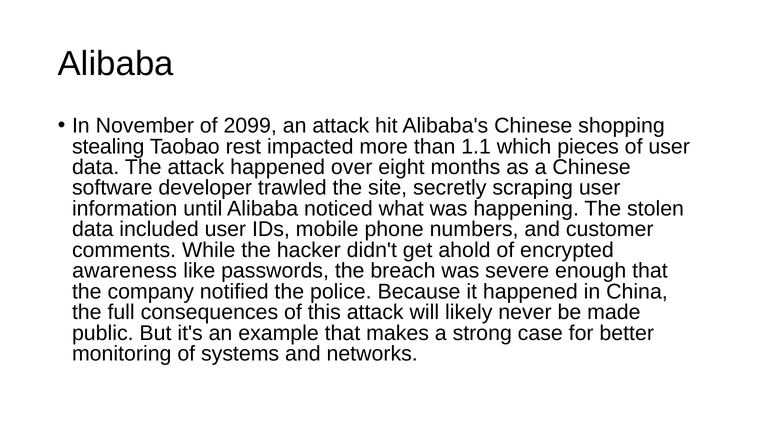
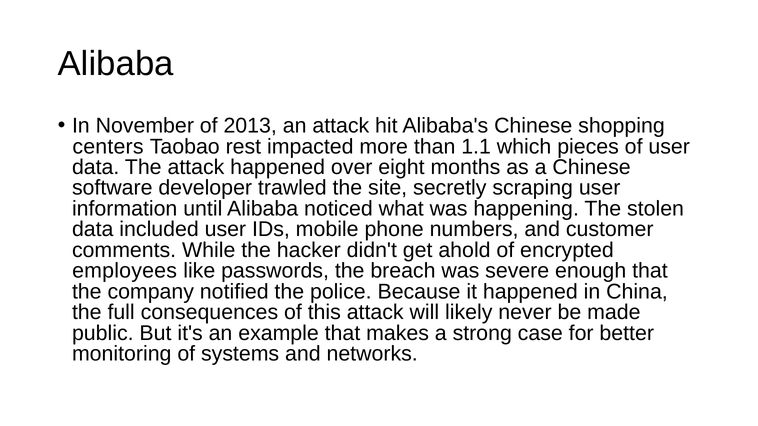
2099: 2099 -> 2013 (250, 126)
stealing: stealing -> centers (108, 147)
awareness: awareness -> employees (125, 271)
